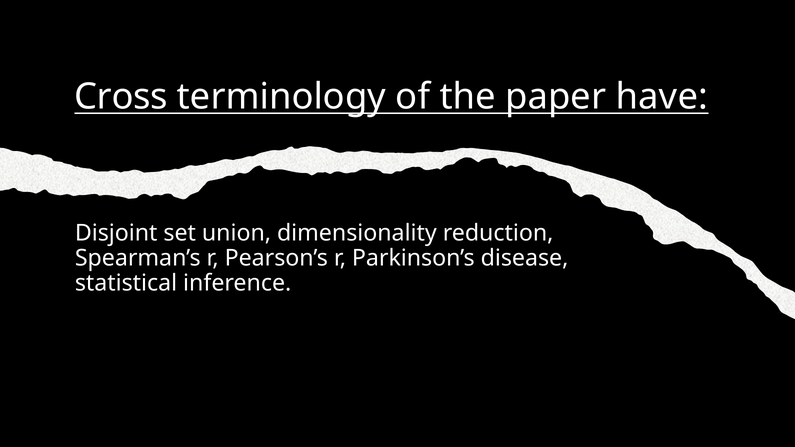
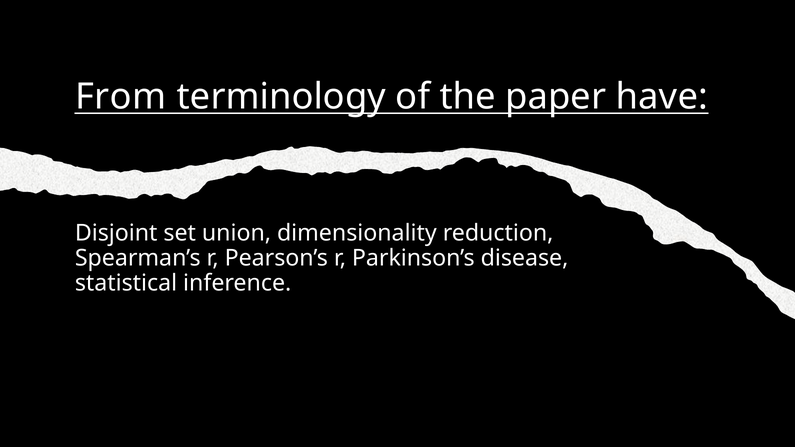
Cross: Cross -> From (121, 97)
